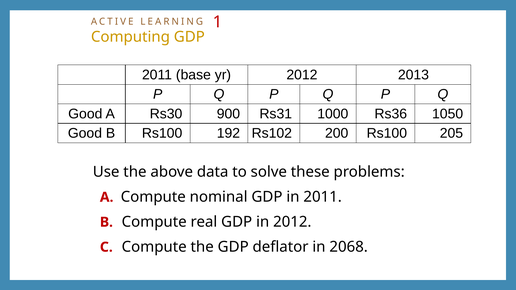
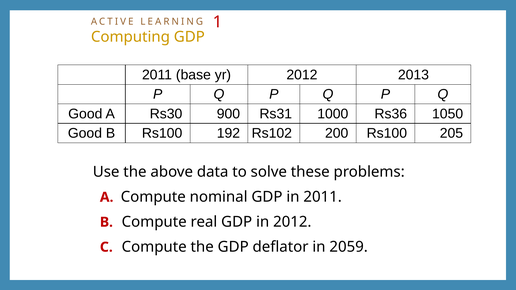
2068: 2068 -> 2059 (349, 247)
